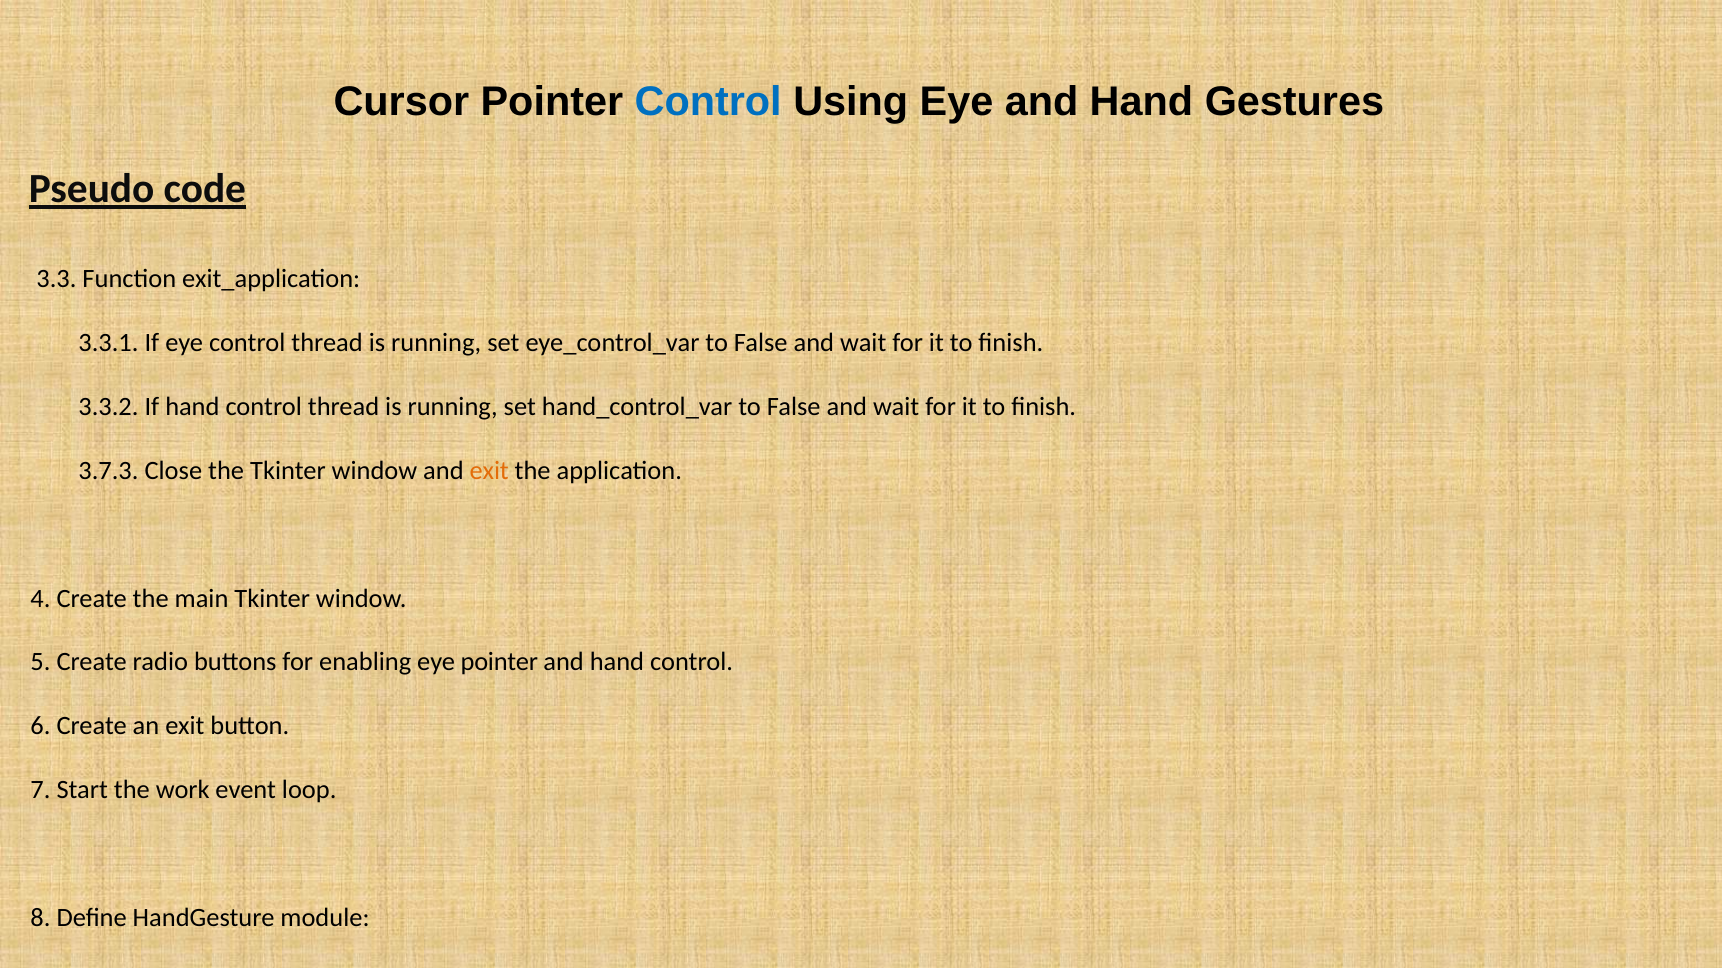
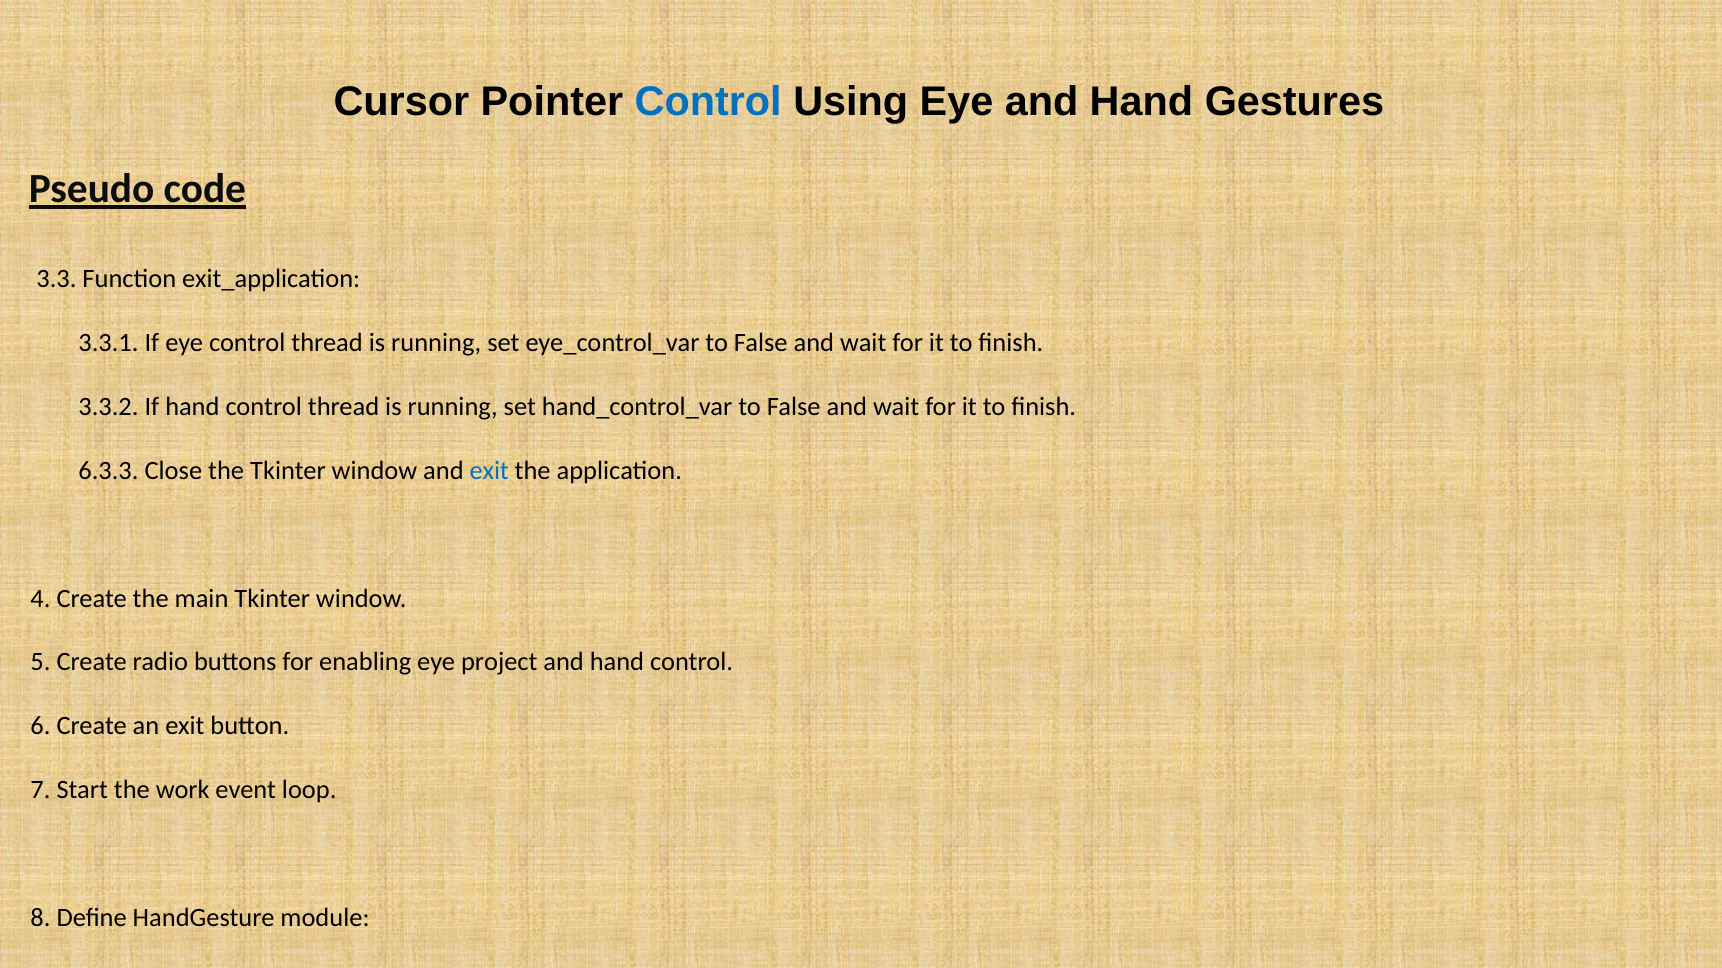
3.7.3: 3.7.3 -> 6.3.3 (108, 471)
exit colour: orange -> blue (489, 471)
eye pointer: pointer -> project (499, 663)
